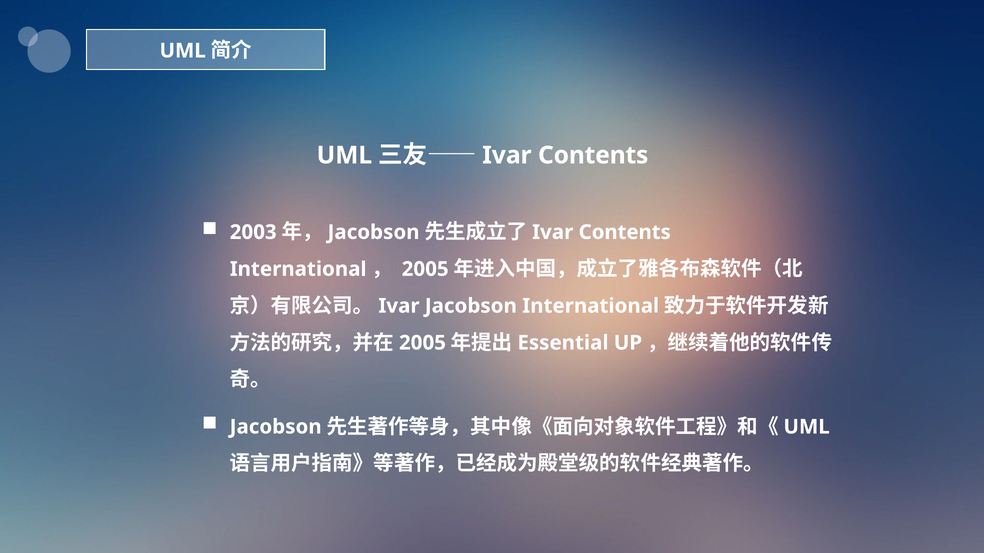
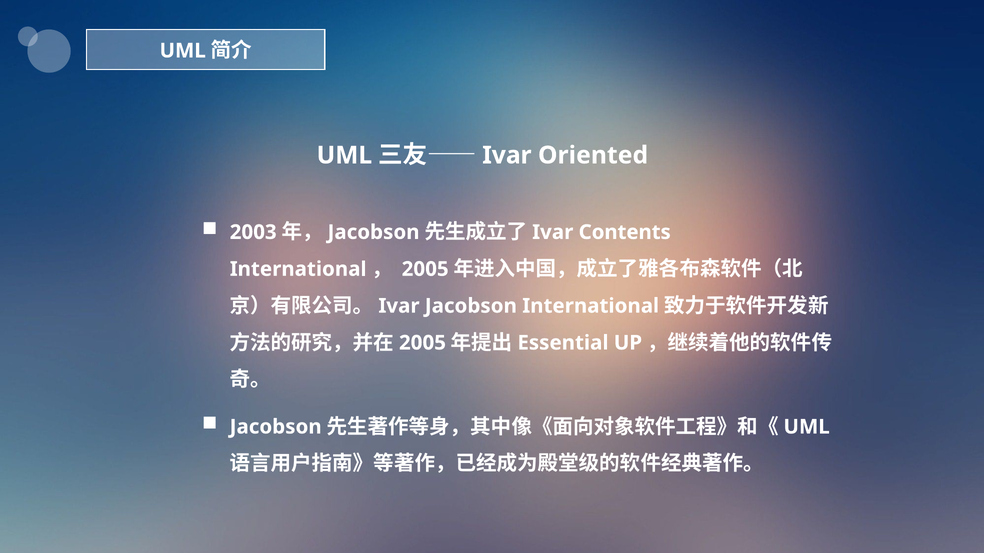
Contents: Contents -> Oriented (593, 155)
